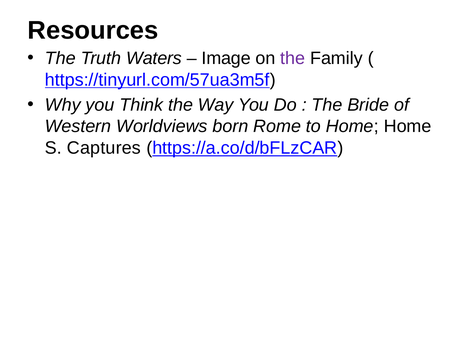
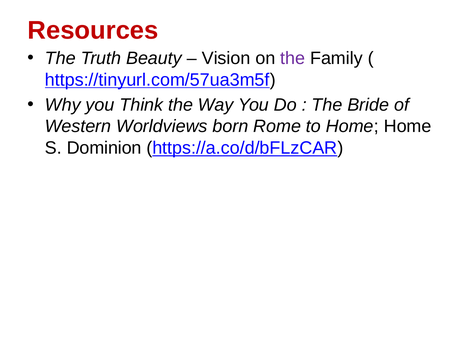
Resources colour: black -> red (93, 31)
Waters: Waters -> Beauty (154, 58)
Image: Image -> Vision (226, 58)
Captures: Captures -> Dominion (104, 148)
